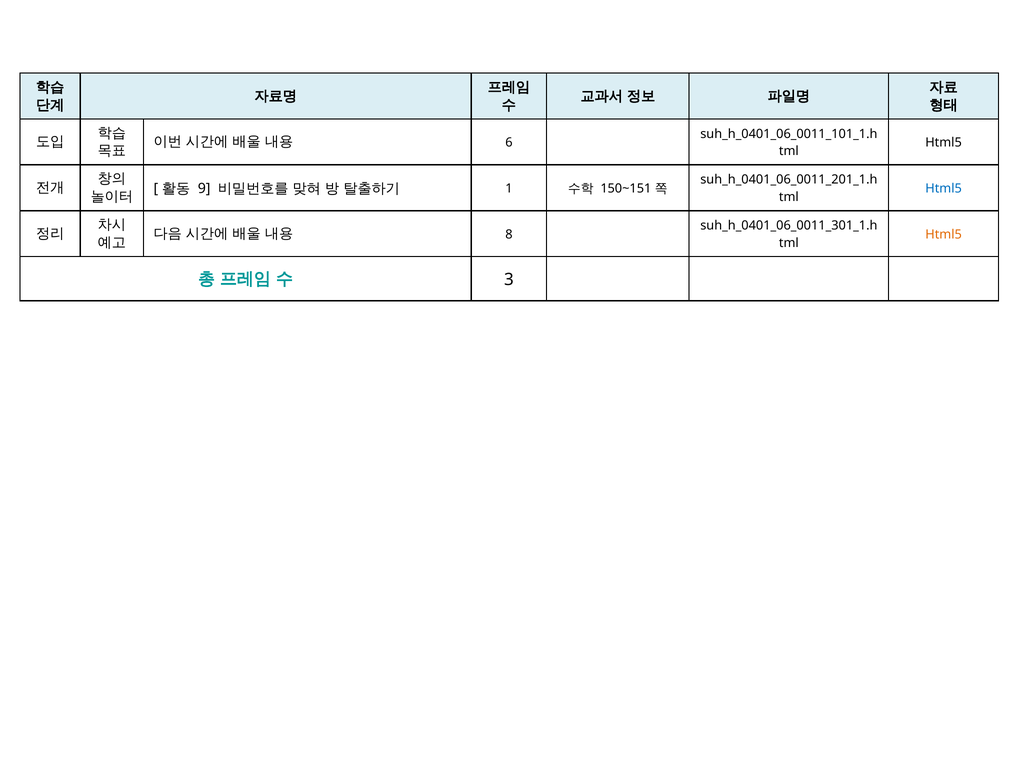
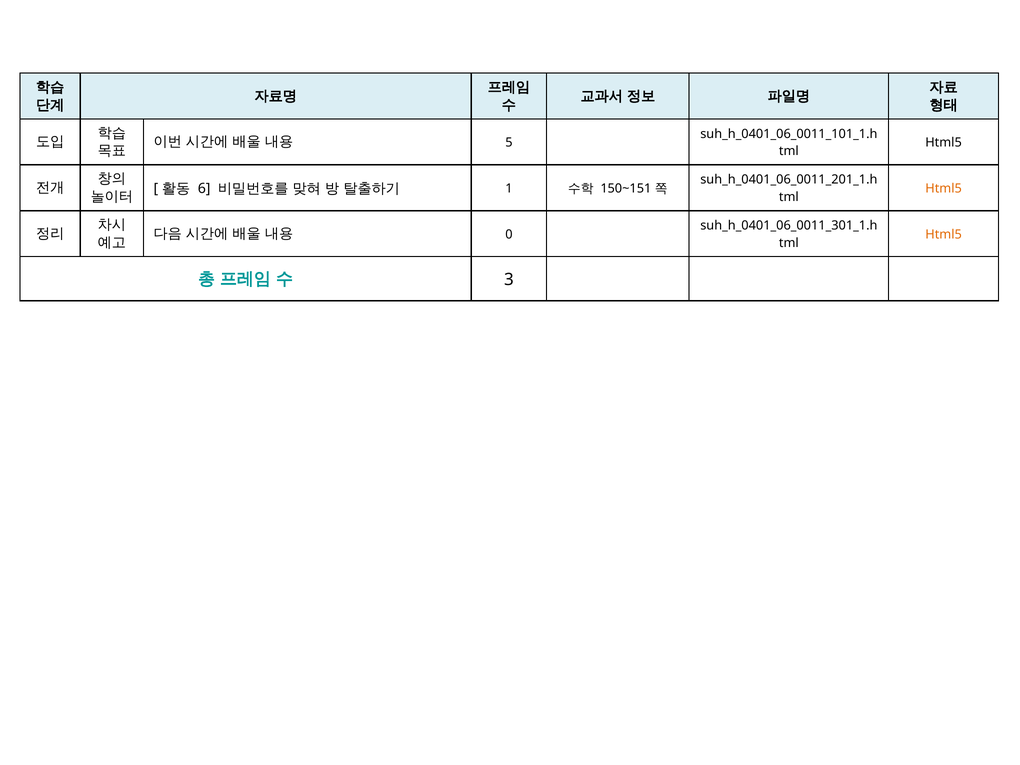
6: 6 -> 5 (509, 143)
Html5 colour: blue -> orange (944, 188)
9: 9 -> 6 (204, 188)
8: 8 -> 0 (509, 234)
